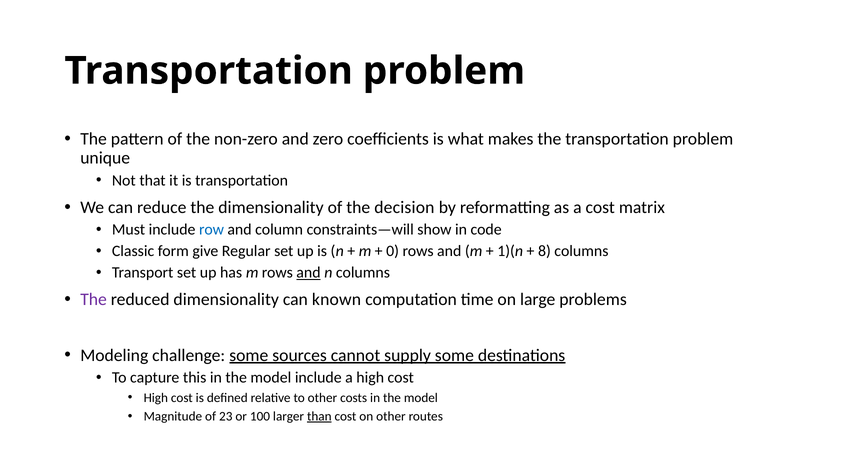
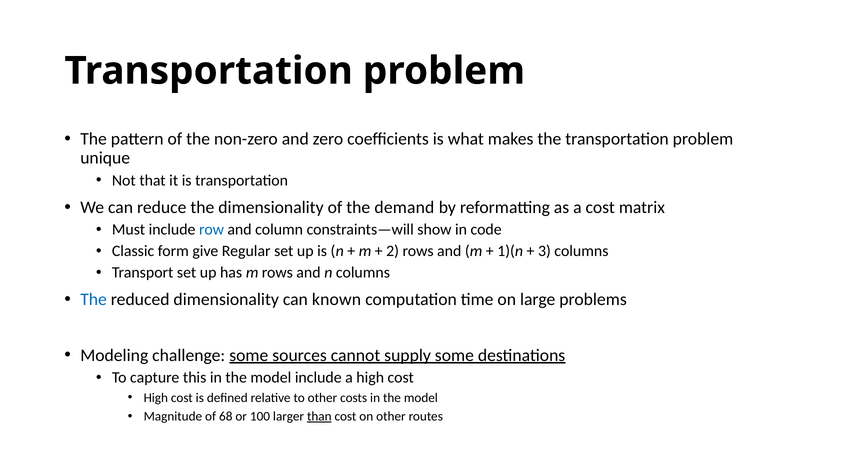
decision: decision -> demand (404, 207)
0: 0 -> 2 (393, 251)
8: 8 -> 3 (544, 251)
and underline: present -> none (308, 273)
The colour: purple -> blue (94, 300)
23: 23 -> 68 (226, 417)
